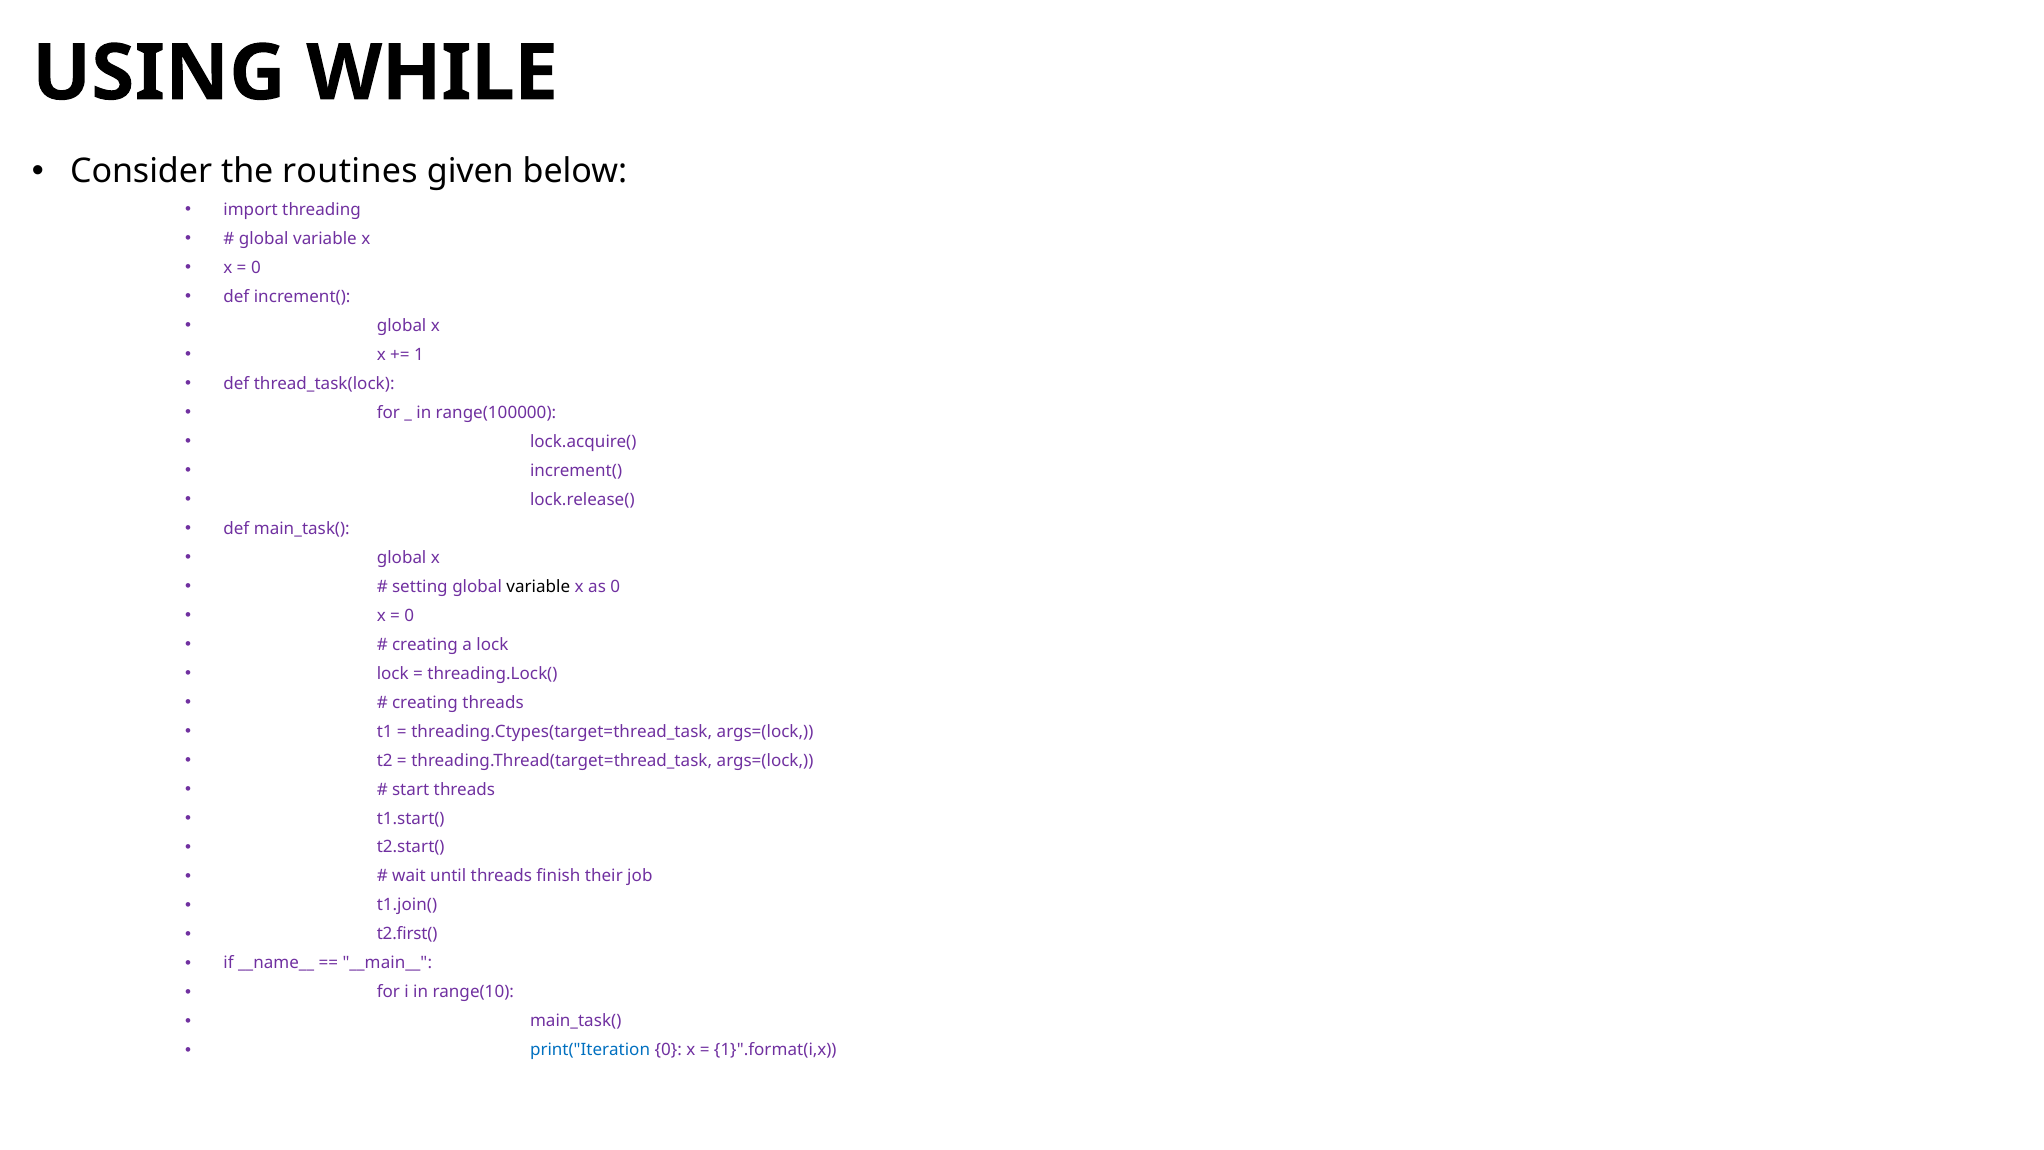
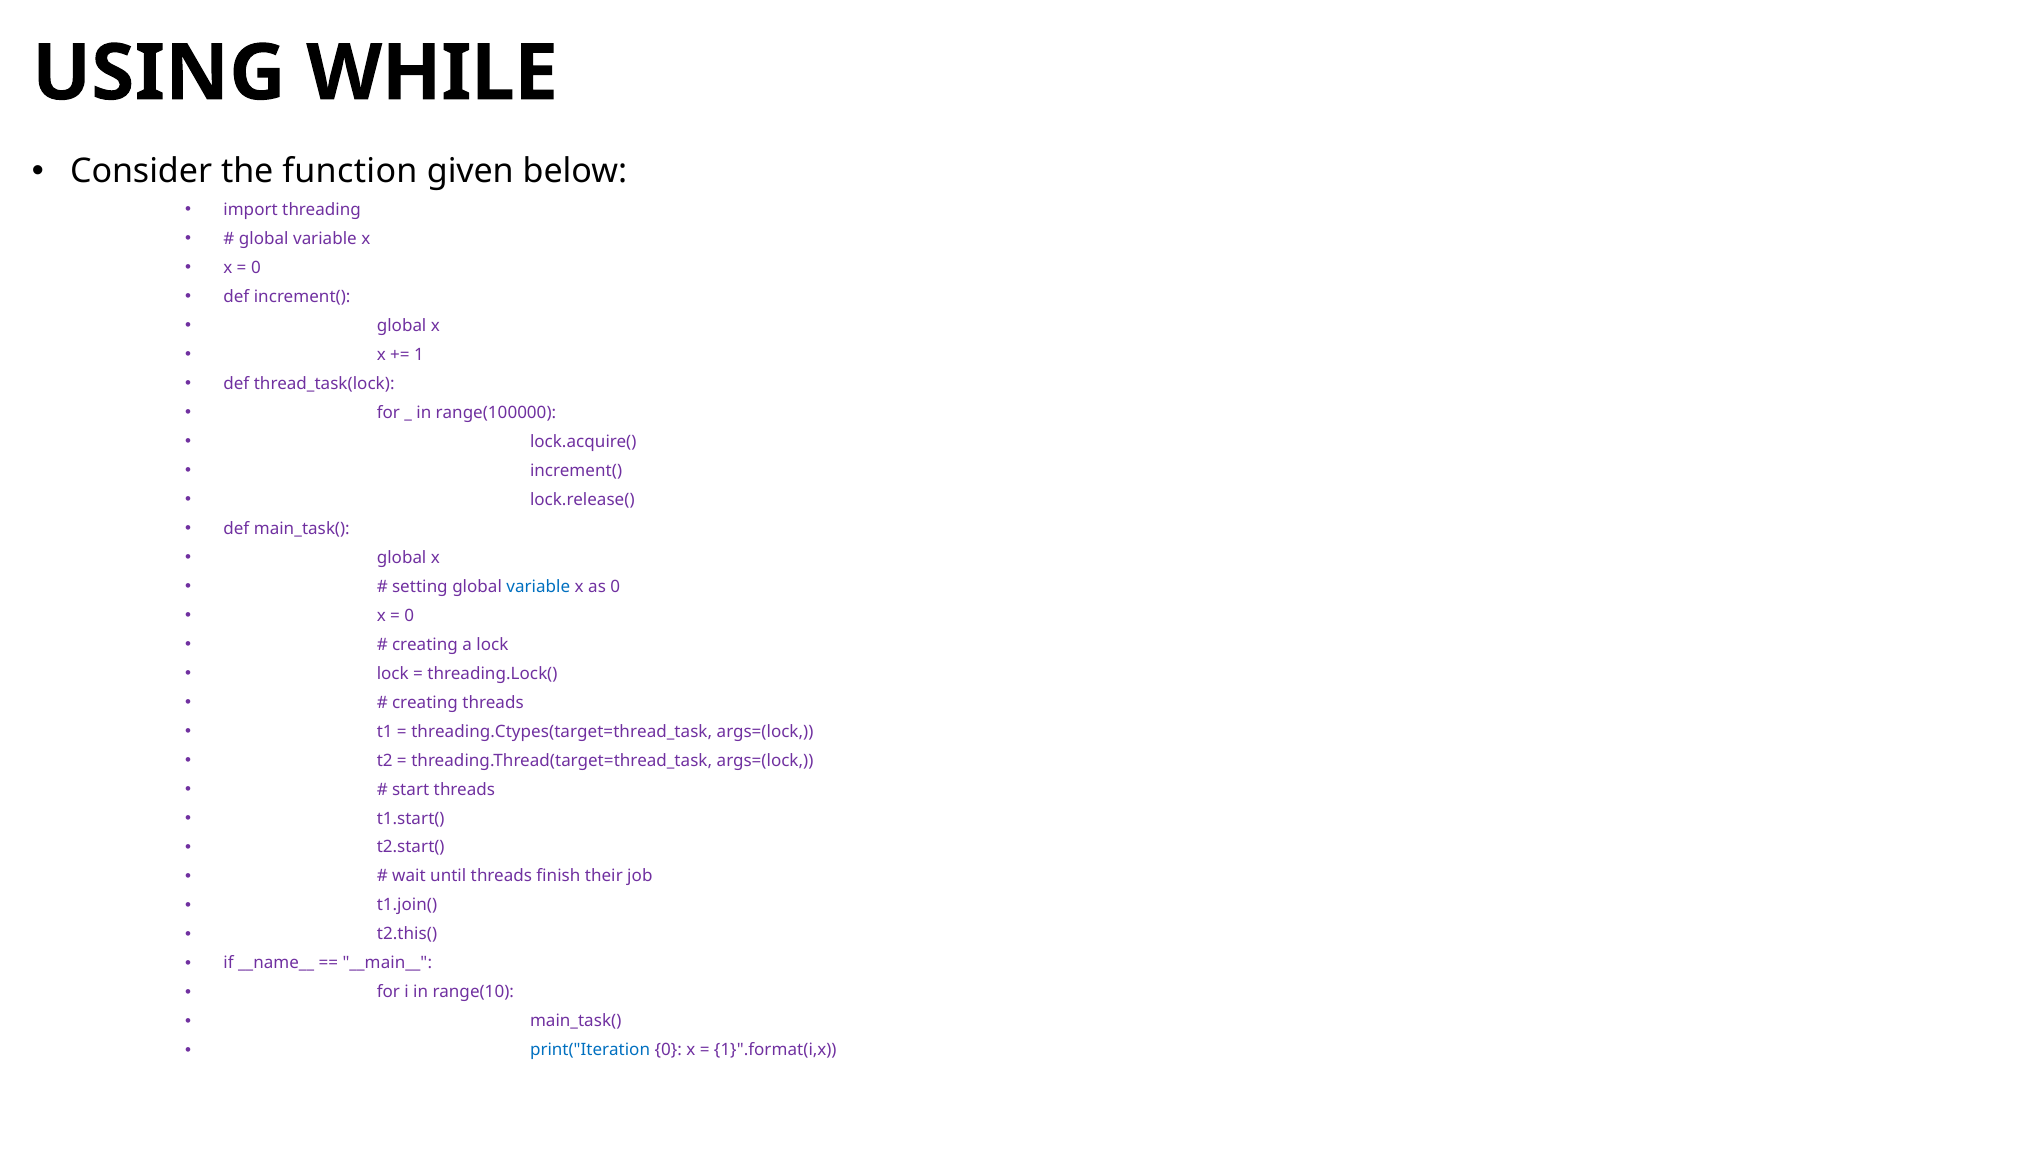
routines: routines -> function (350, 172)
variable colour: black -> blue (538, 586)
t2.first(: t2.first( -> t2.this( (407, 934)
